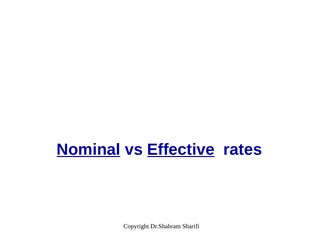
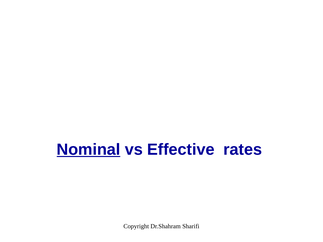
Effective underline: present -> none (181, 150)
